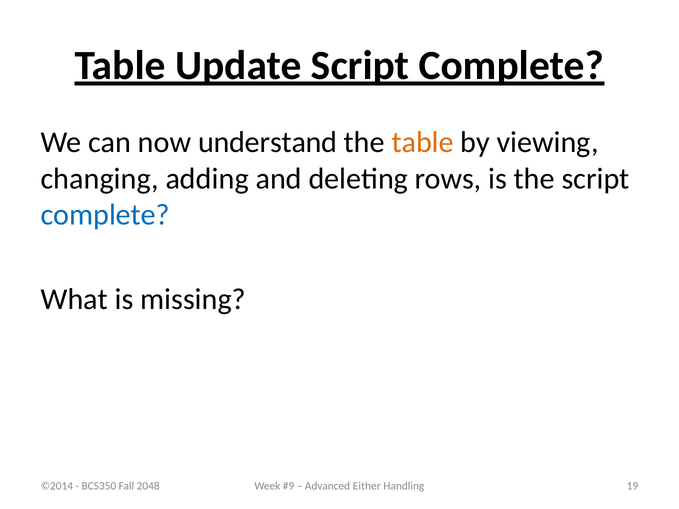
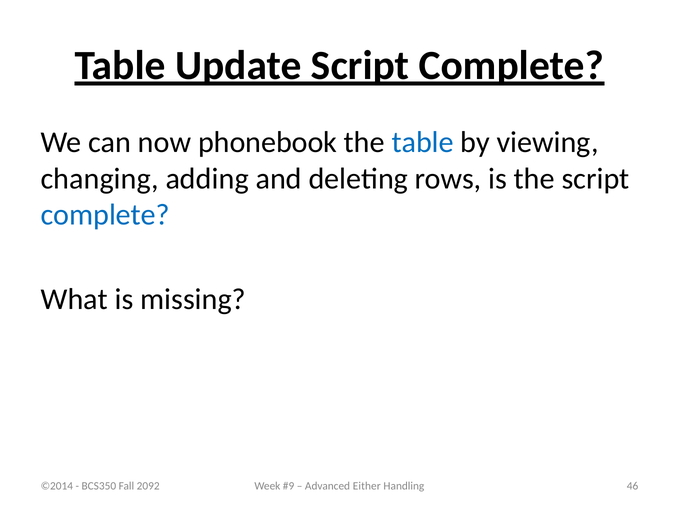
understand: understand -> phonebook (268, 142)
table colour: orange -> blue (423, 142)
19: 19 -> 46 (633, 486)
2048: 2048 -> 2092 (148, 486)
